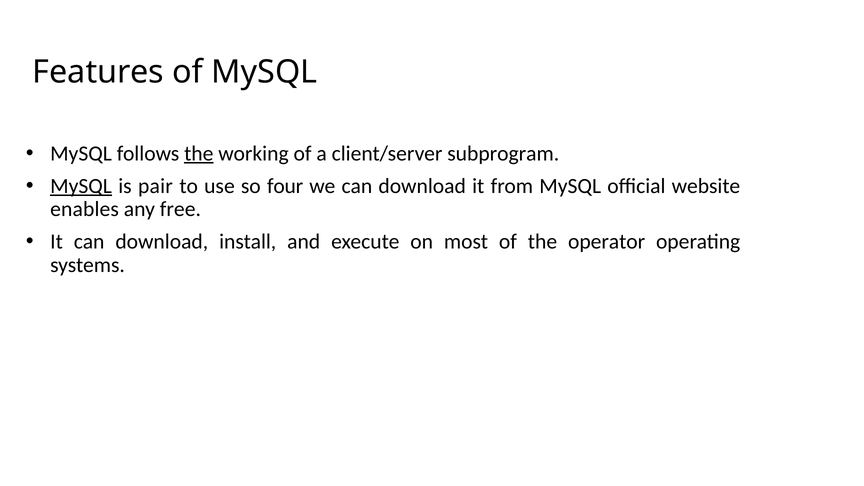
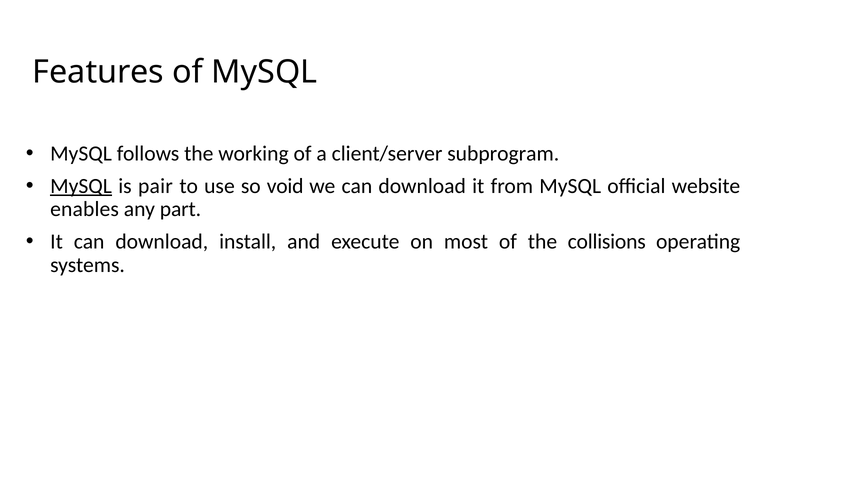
the underline: present -> none (199, 154)
four: four -> void (285, 186)
free: free -> part (180, 209)
operator: operator -> collisions (607, 242)
